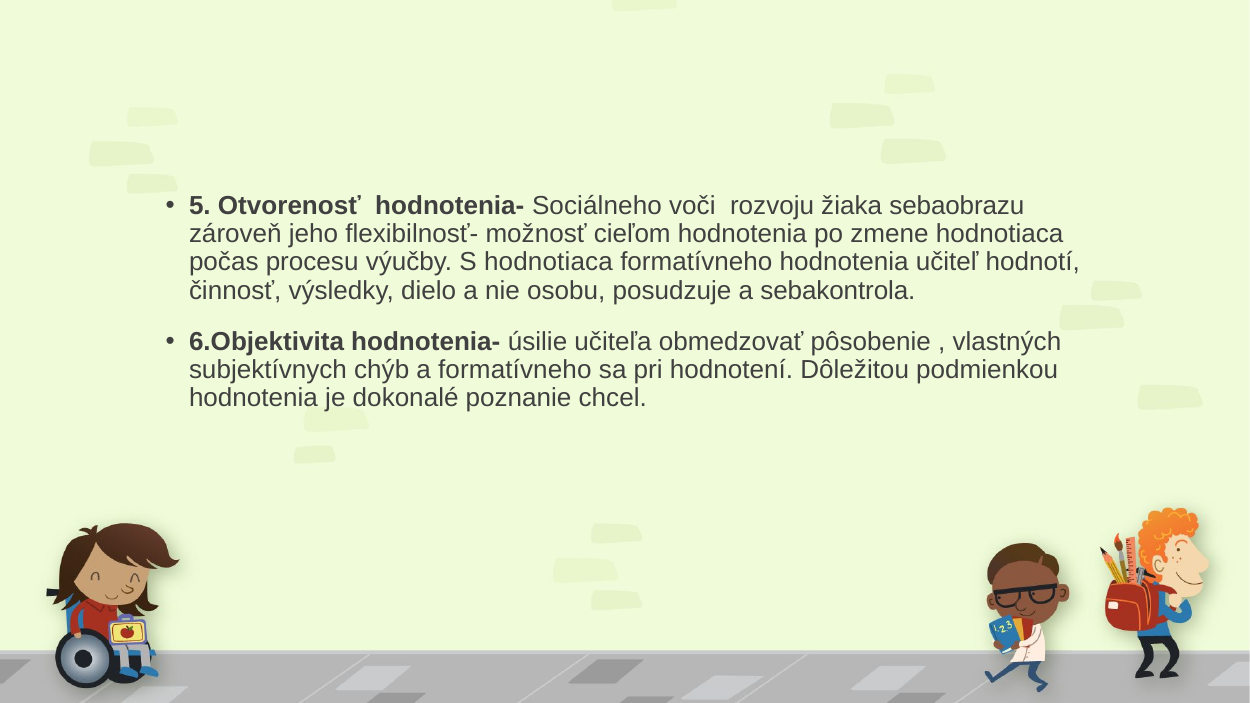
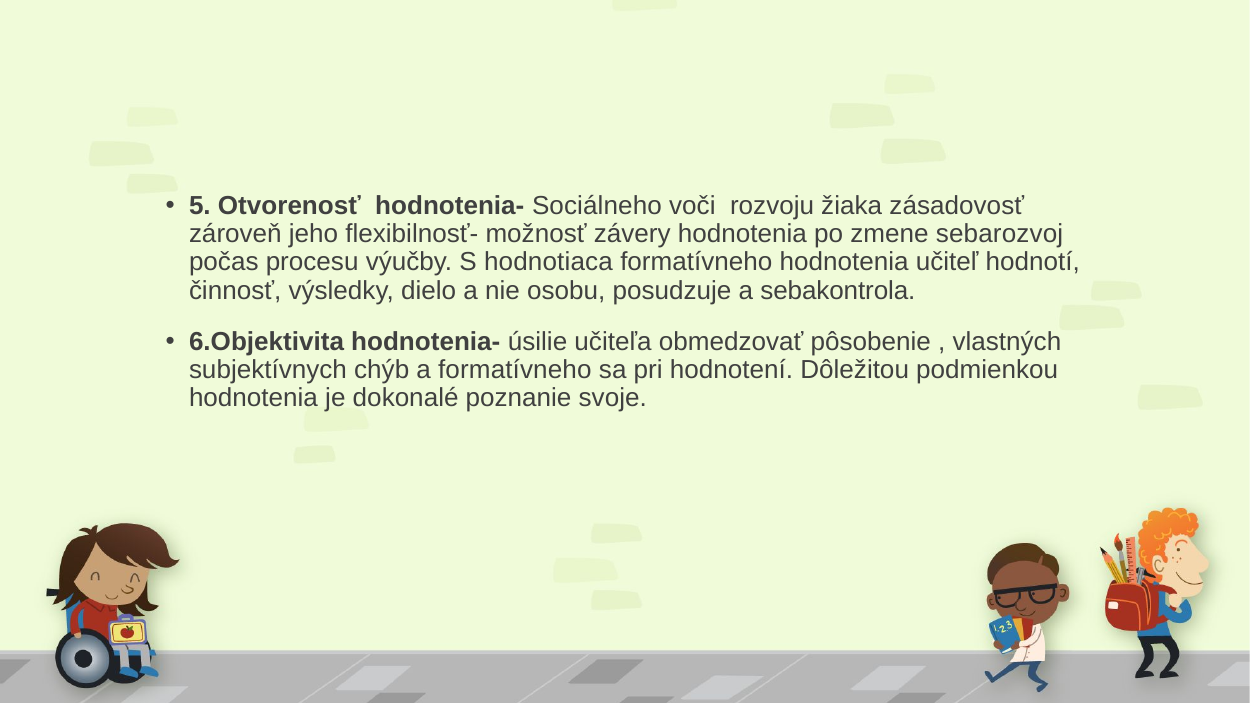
sebaobrazu: sebaobrazu -> zásadovosť (957, 206)
cieľom: cieľom -> závery (632, 234)
zmene hodnotiaca: hodnotiaca -> sebarozvoj (1000, 234)
chcel: chcel -> svoje (613, 398)
